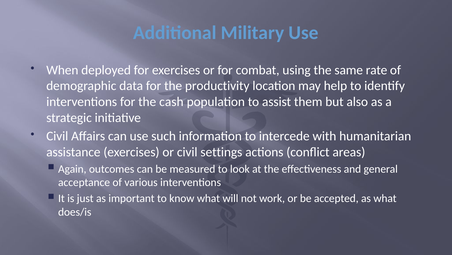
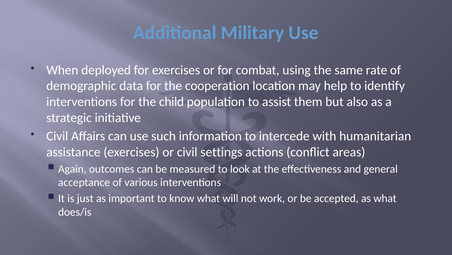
productivity: productivity -> cooperation (217, 86)
cash: cash -> child (172, 101)
